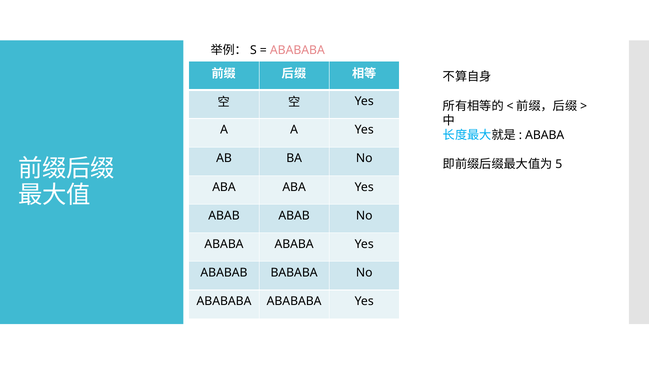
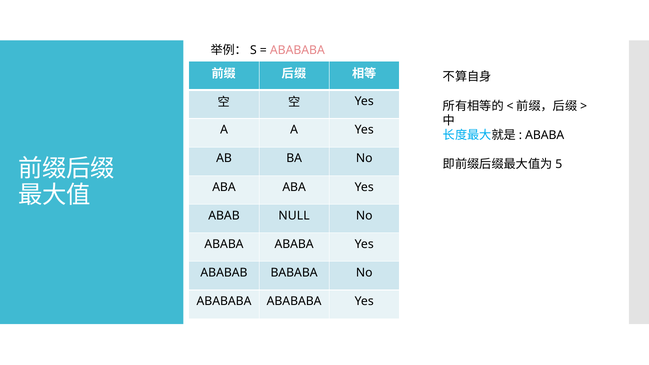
ABAB ABAB: ABAB -> NULL (294, 216)
